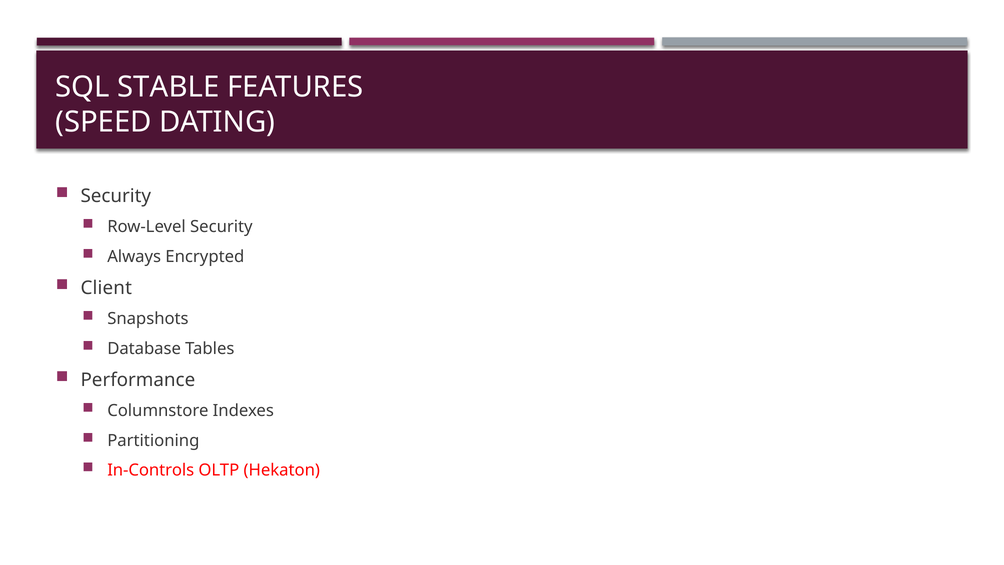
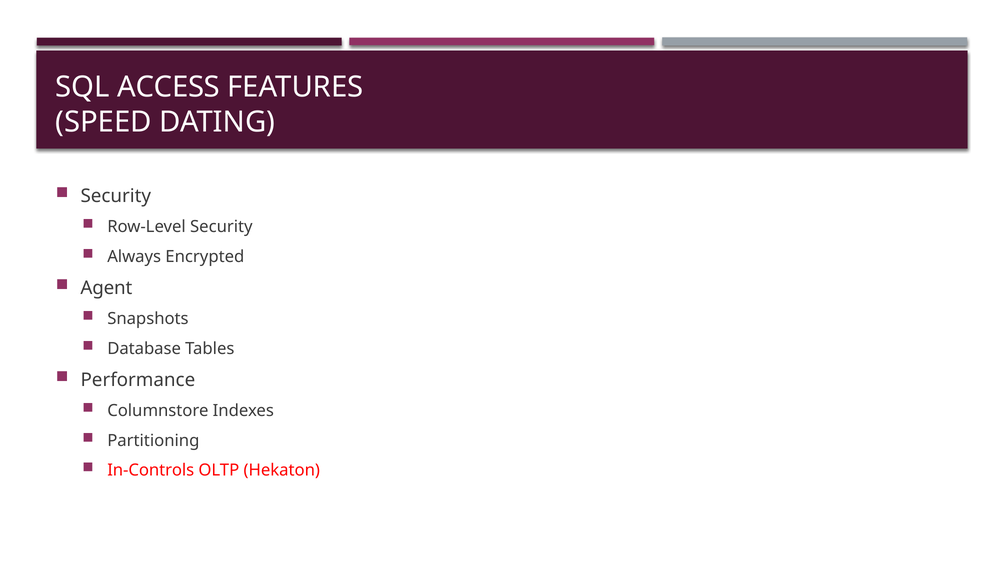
STABLE: STABLE -> ACCESS (169, 87)
Client: Client -> Agent (106, 288)
